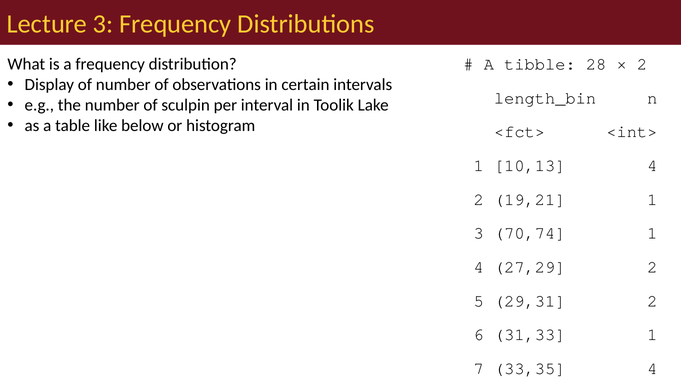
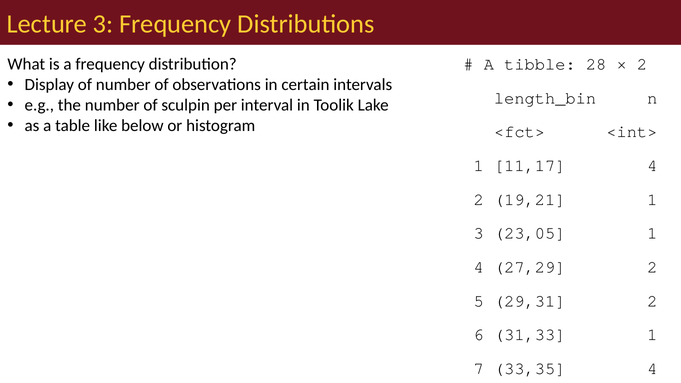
10,13: 10,13 -> 11,17 (530, 166)
70,74: 70,74 -> 23,05 (530, 233)
